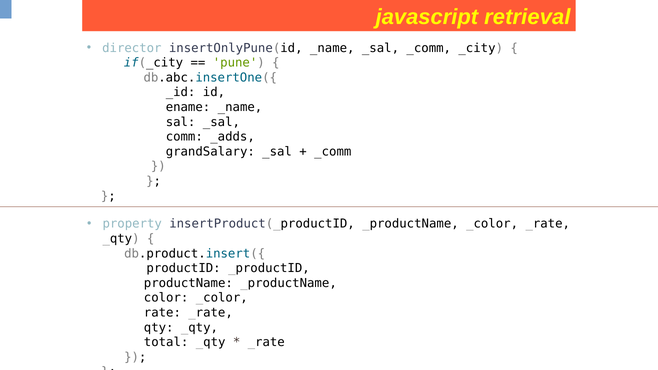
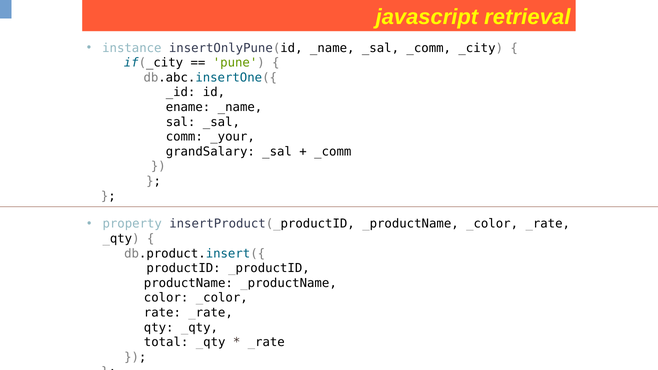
director: director -> instance (132, 48)
_adds: _adds -> _your (233, 137)
